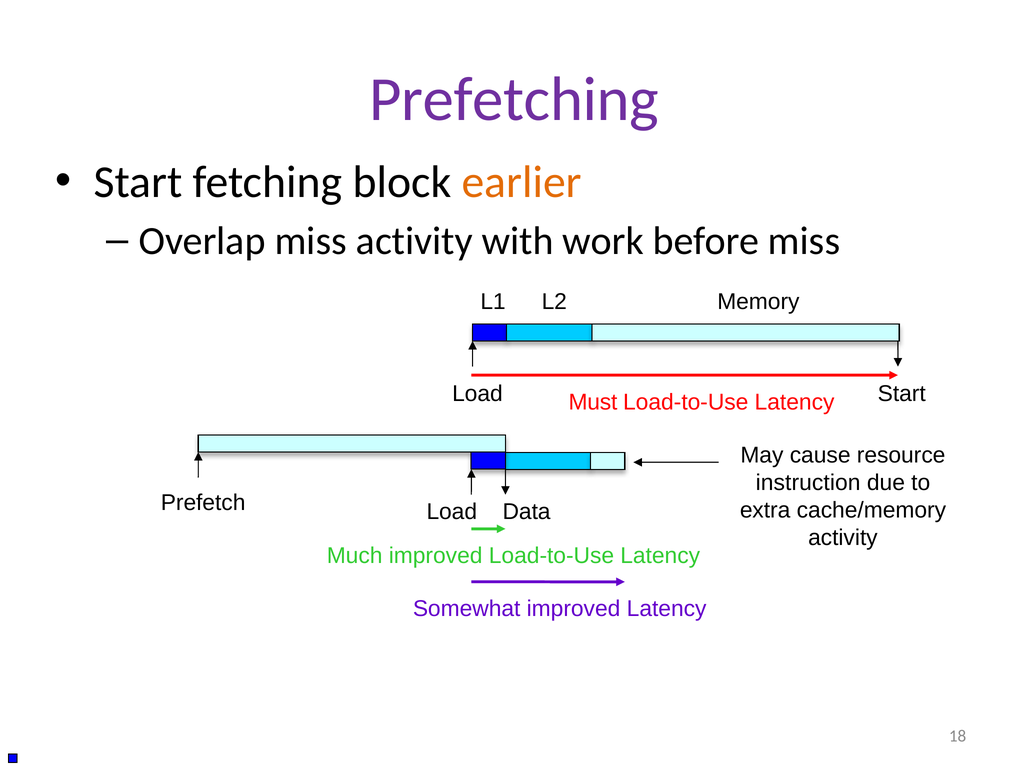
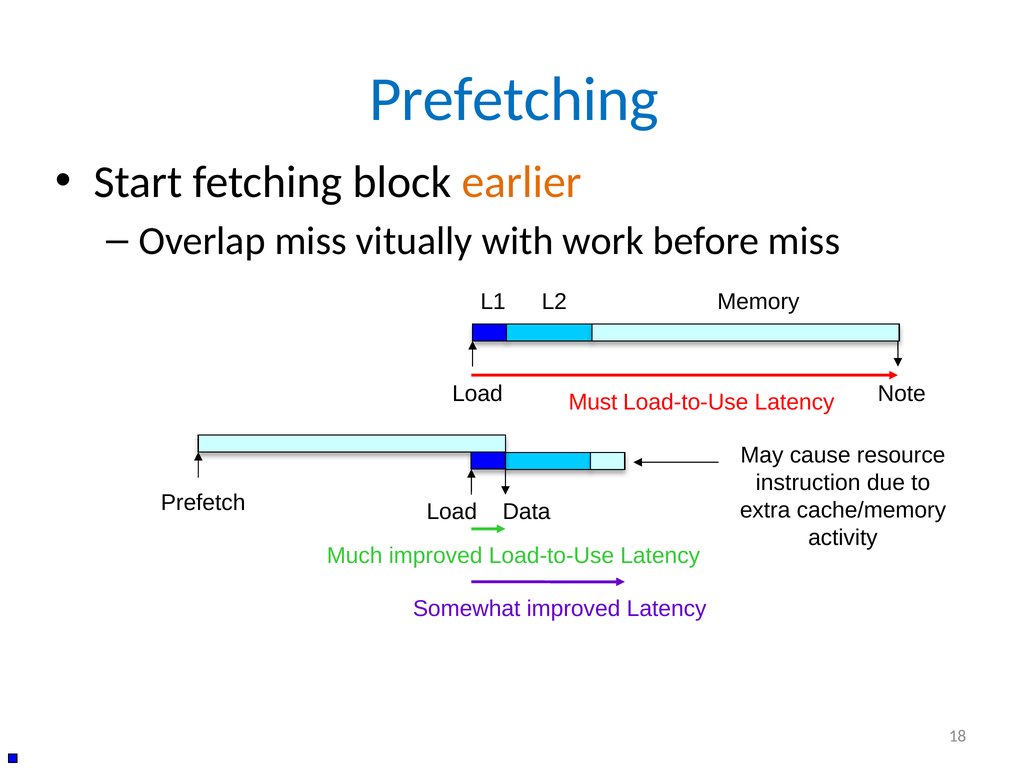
Prefetching colour: purple -> blue (514, 100)
miss activity: activity -> vitually (414, 241)
Start: Start -> Note (902, 394)
